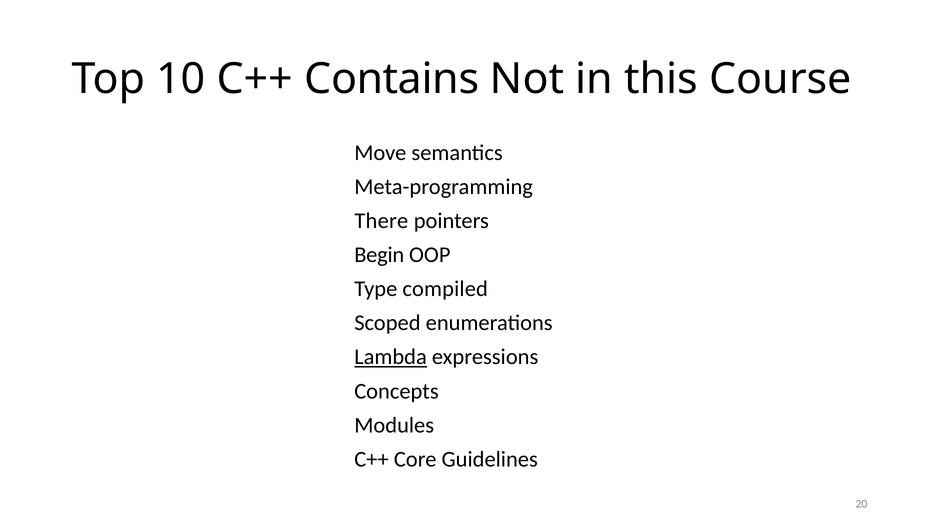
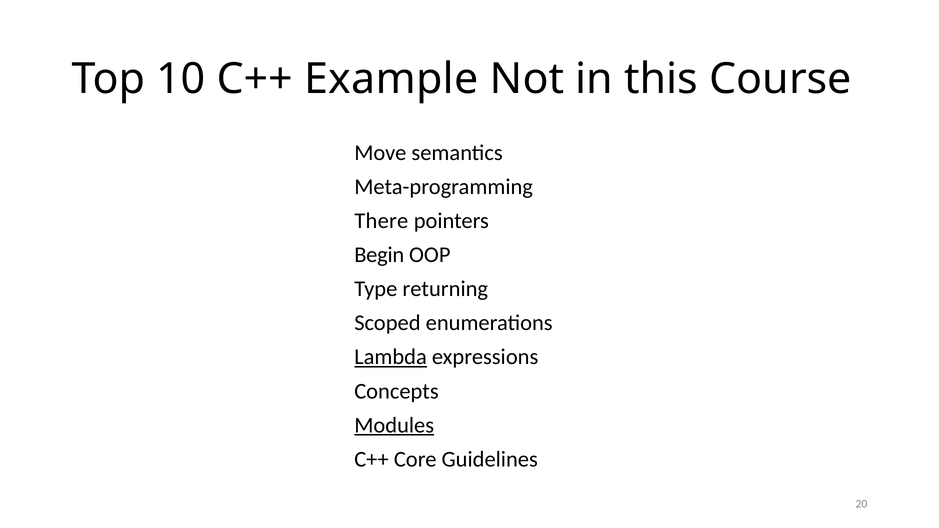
Contains: Contains -> Example (391, 79)
compiled: compiled -> returning (445, 289)
Modules underline: none -> present (394, 425)
